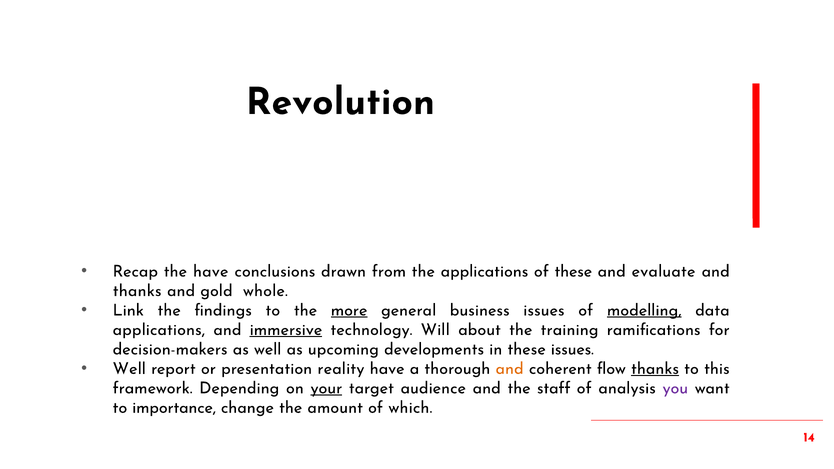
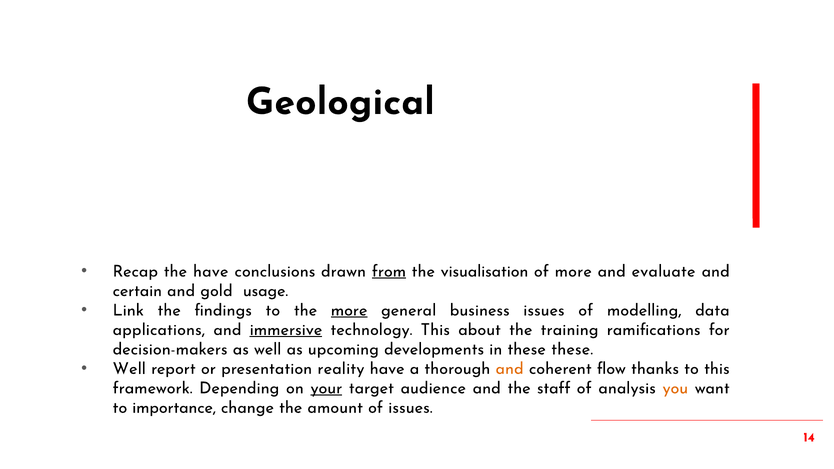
Revolution: Revolution -> Geological (340, 102)
from underline: none -> present (389, 271)
the applications: applications -> visualisation (485, 271)
of these: these -> more (573, 271)
thanks: thanks -> certain (137, 291)
whole: whole -> usage (265, 291)
modelling underline: present -> none (644, 310)
technology Will: Will -> This (435, 330)
these issues: issues -> these (572, 349)
thanks underline: present -> none (655, 369)
you colour: purple -> orange (675, 388)
of which: which -> issues (410, 408)
